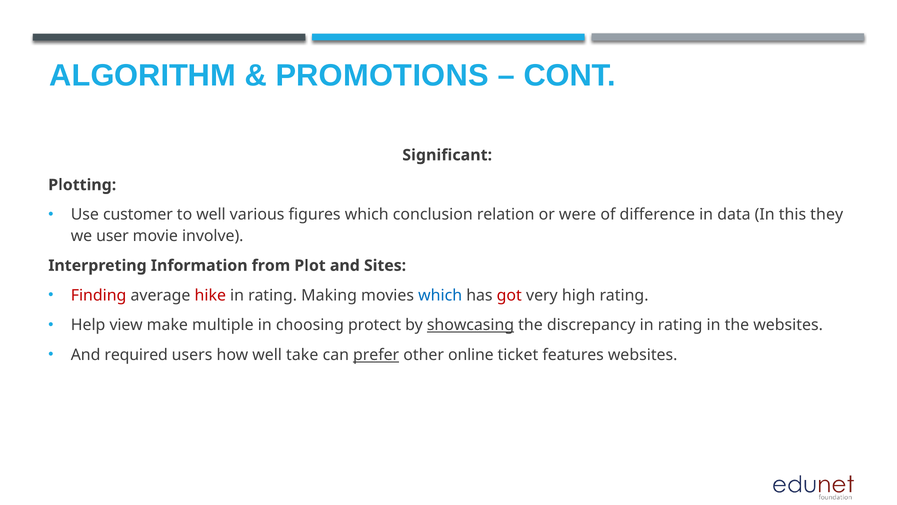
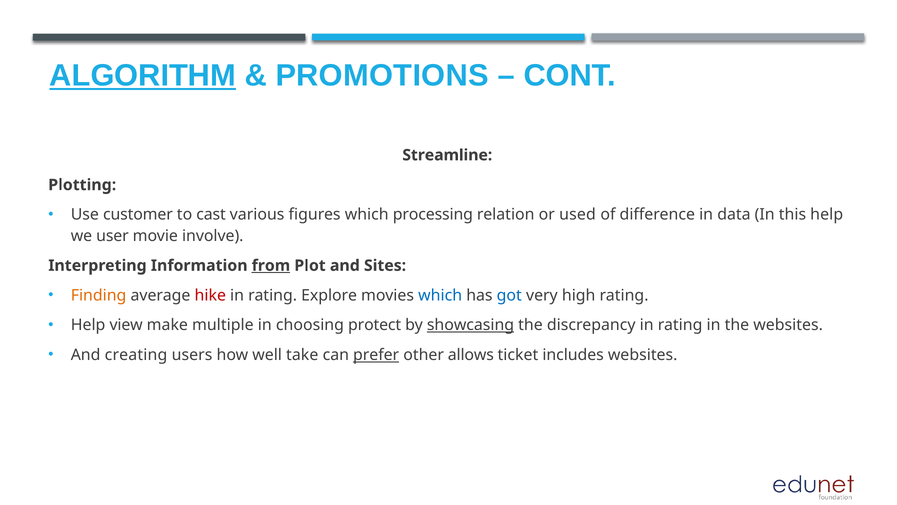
ALGORITHM underline: none -> present (143, 76)
Significant: Significant -> Streamline (447, 155)
to well: well -> cast (211, 215)
conclusion: conclusion -> processing (433, 215)
were: were -> used (578, 215)
this they: they -> help (827, 215)
from underline: none -> present (271, 265)
Finding colour: red -> orange (99, 295)
Making: Making -> Explore (329, 295)
got colour: red -> blue (509, 295)
required: required -> creating (136, 355)
online: online -> allows (471, 355)
features: features -> includes (573, 355)
